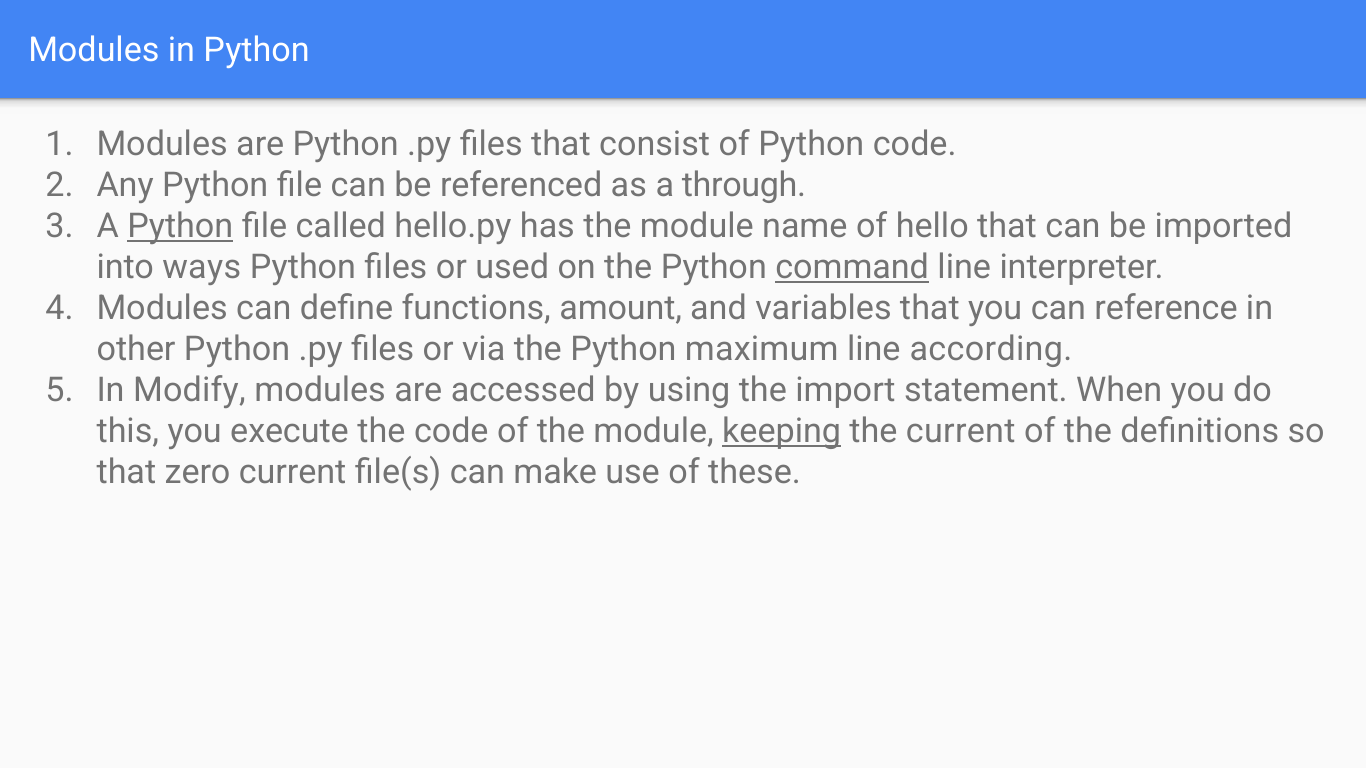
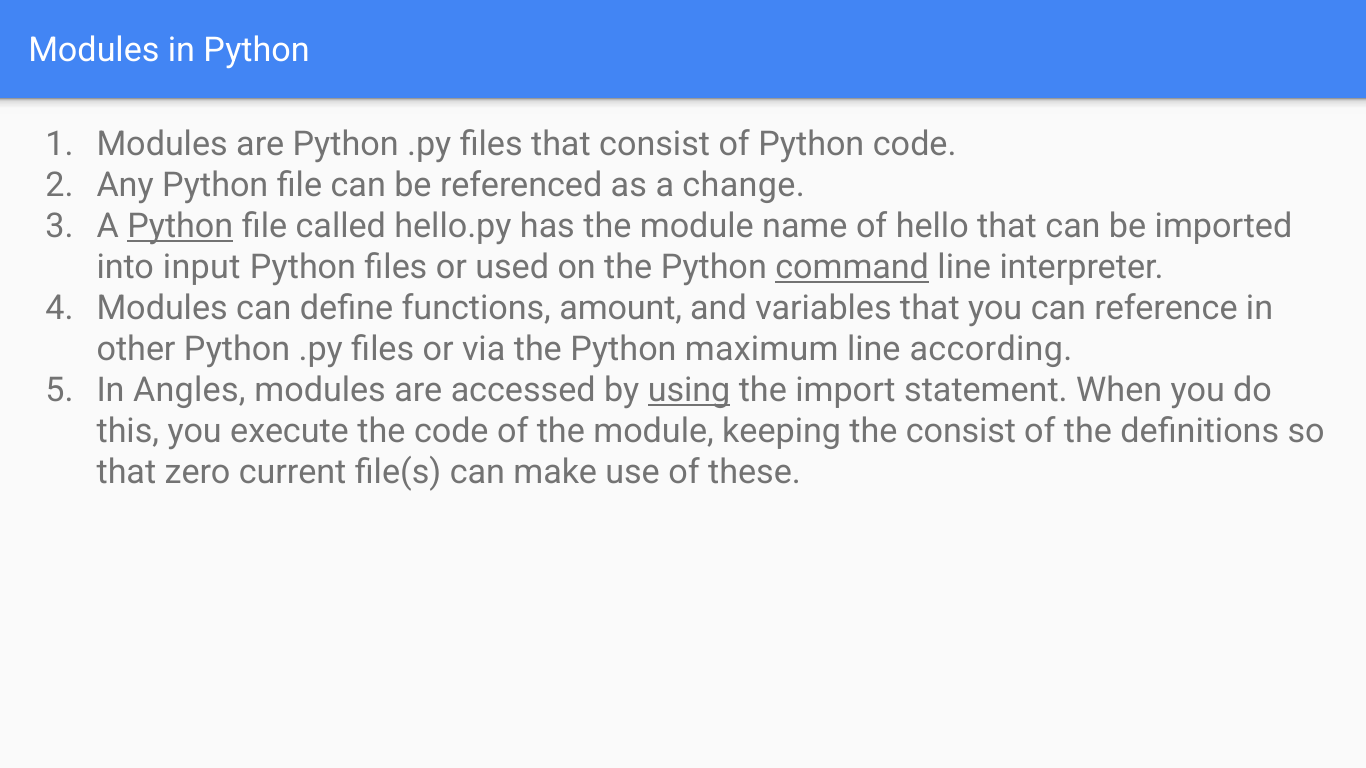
through: through -> change (744, 185)
ways: ways -> input (202, 267)
Modify: Modify -> Angles (189, 390)
using underline: none -> present (689, 390)
keeping underline: present -> none (782, 431)
the current: current -> consist (961, 431)
